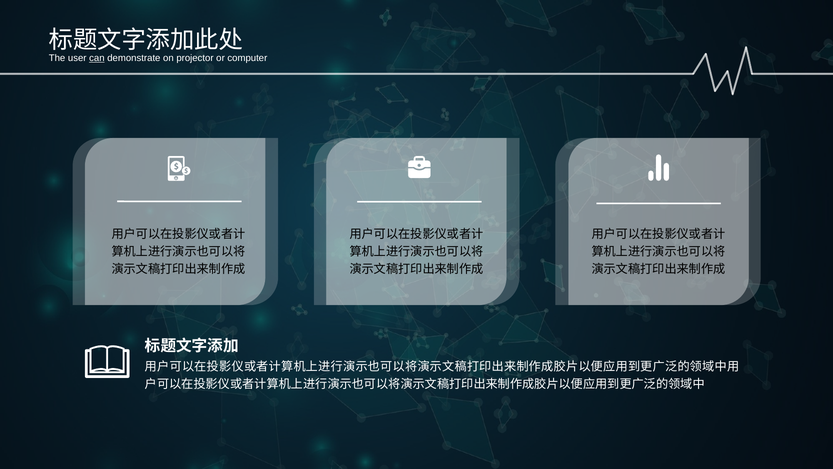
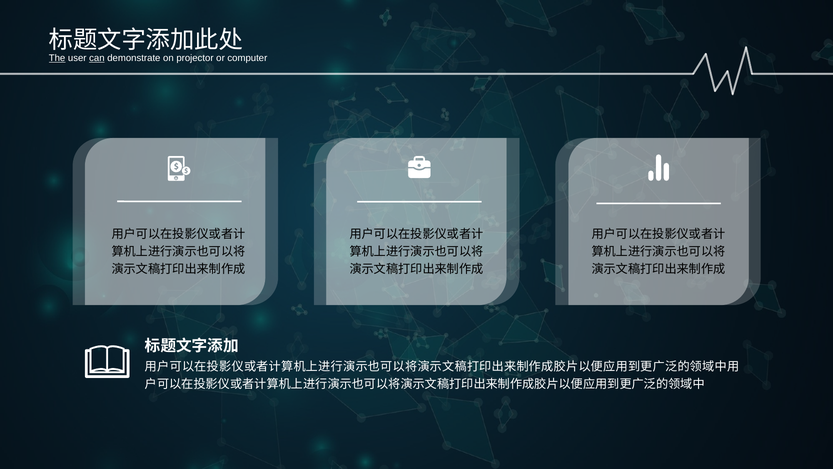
The underline: none -> present (57, 58)
